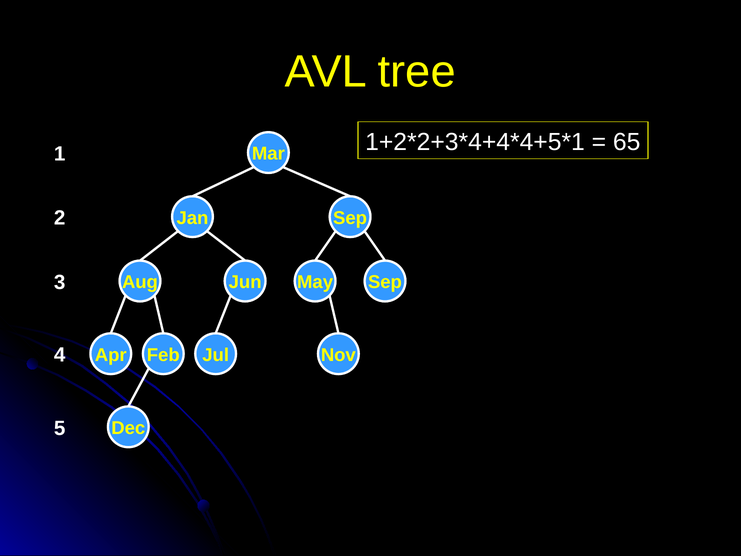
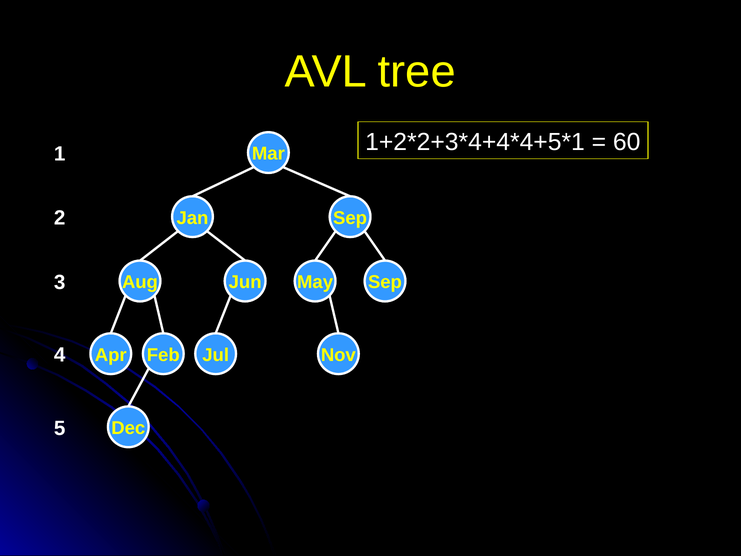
65: 65 -> 60 (627, 142)
